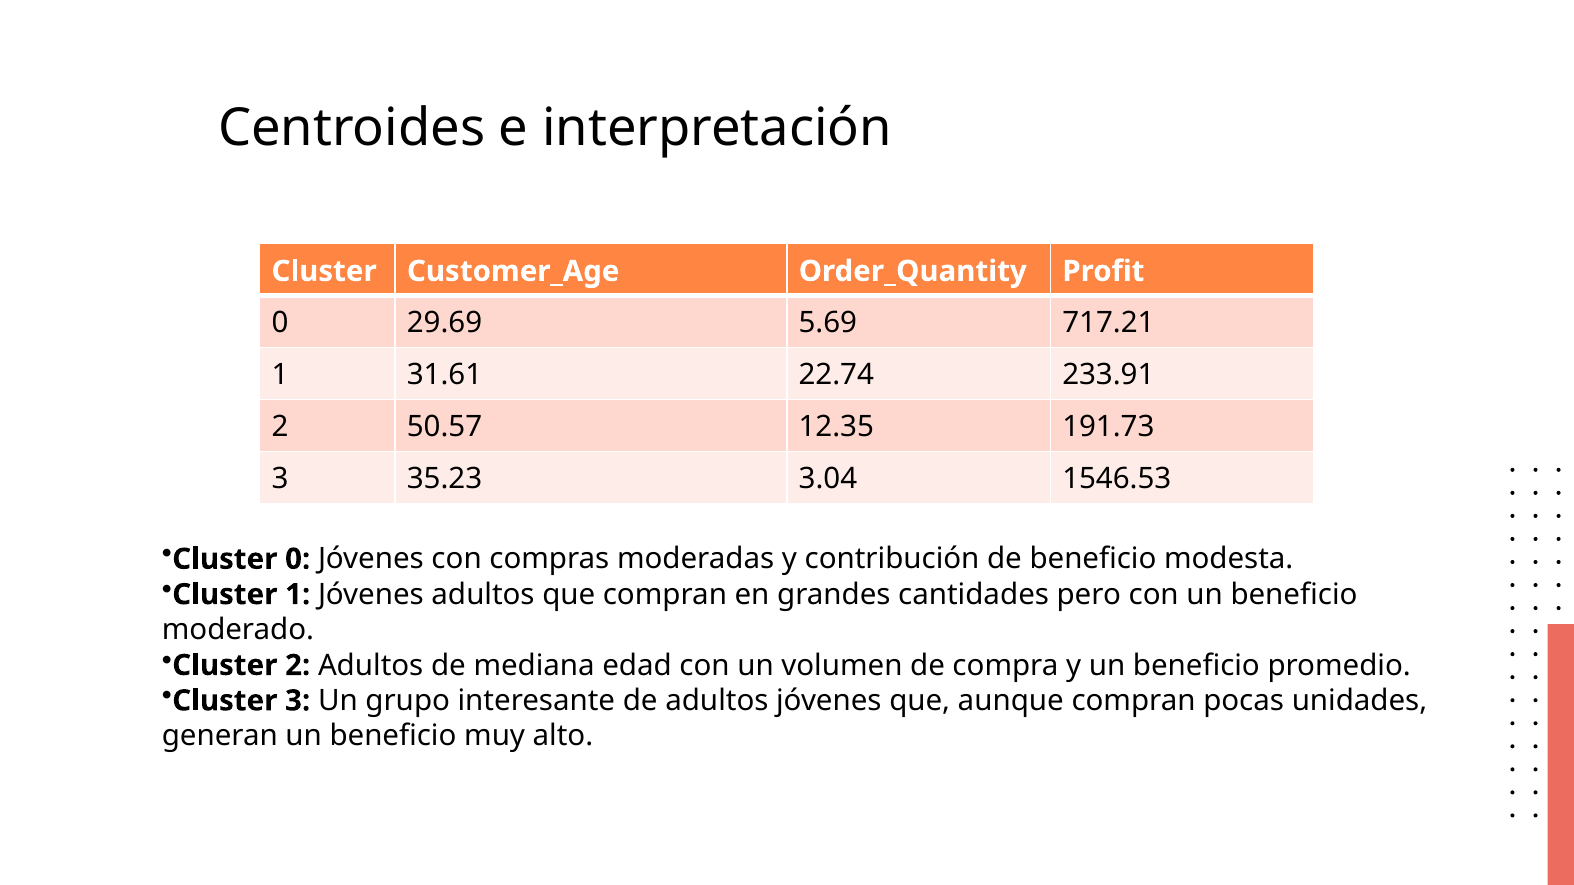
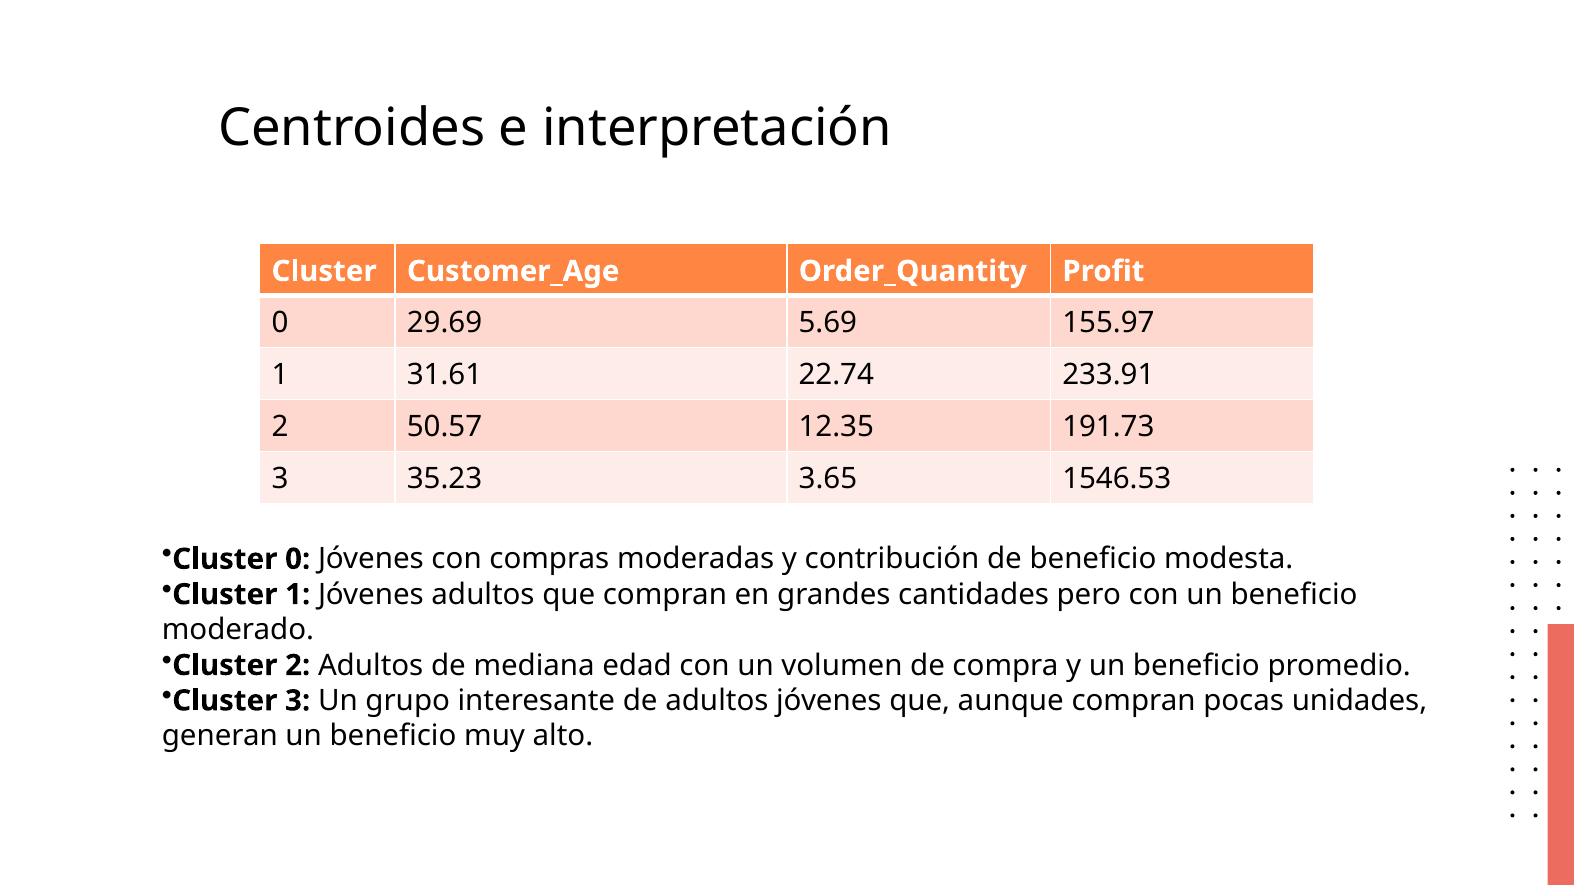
717.21: 717.21 -> 155.97 (1108, 323)
3.04: 3.04 -> 3.65 (828, 479)
